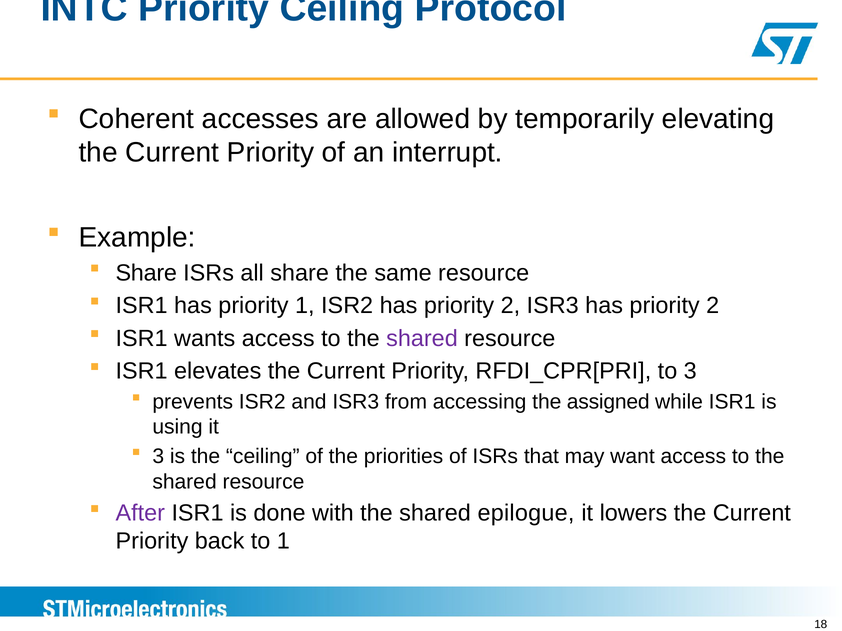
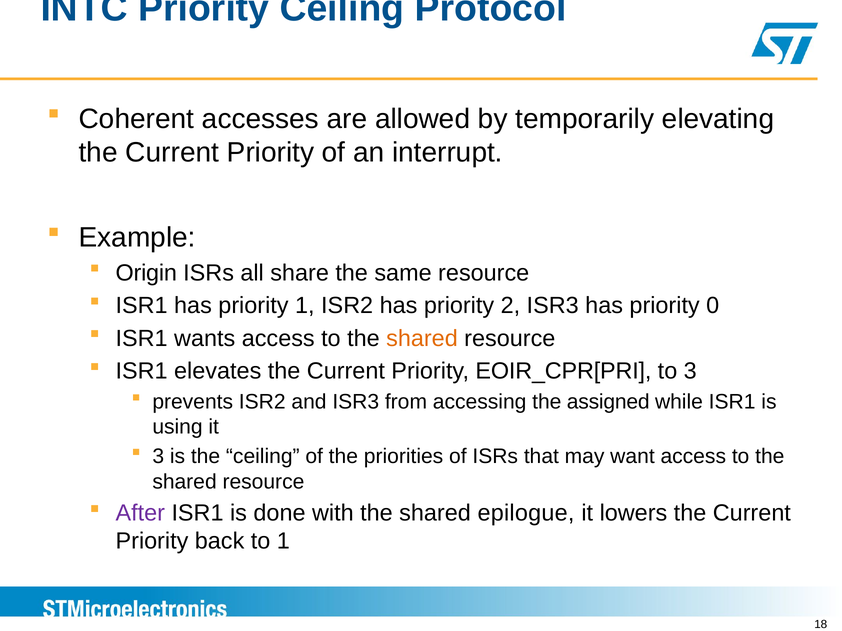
Share: Share -> Origin (146, 273)
ISR3 has priority 2: 2 -> 0 (713, 306)
shared colour: purple -> orange (422, 339)
RFDI_CPR[PRI: RFDI_CPR[PRI -> EOIR_CPR[PRI (563, 371)
